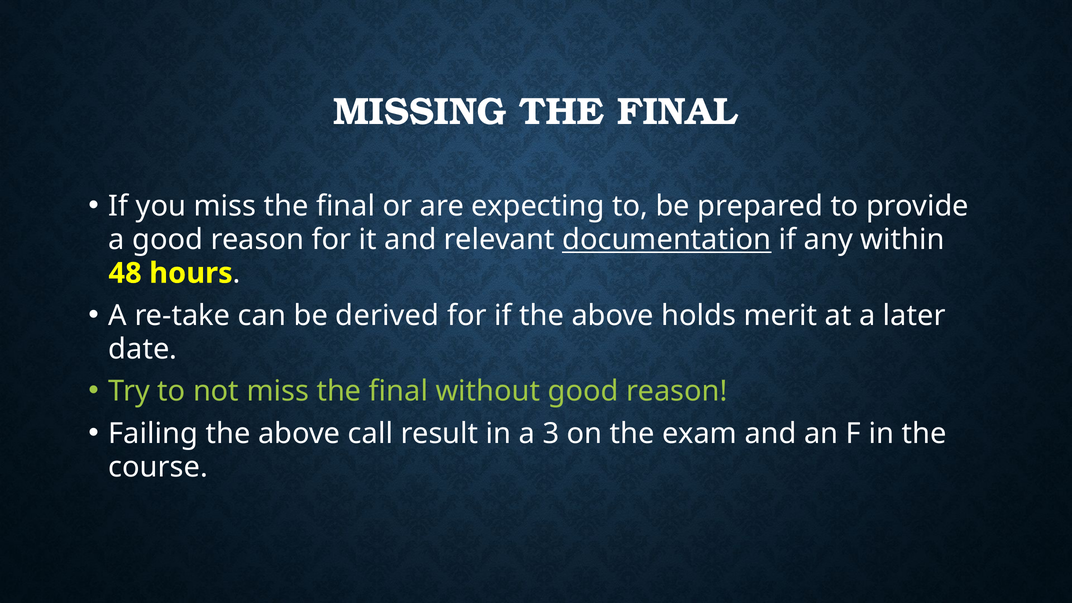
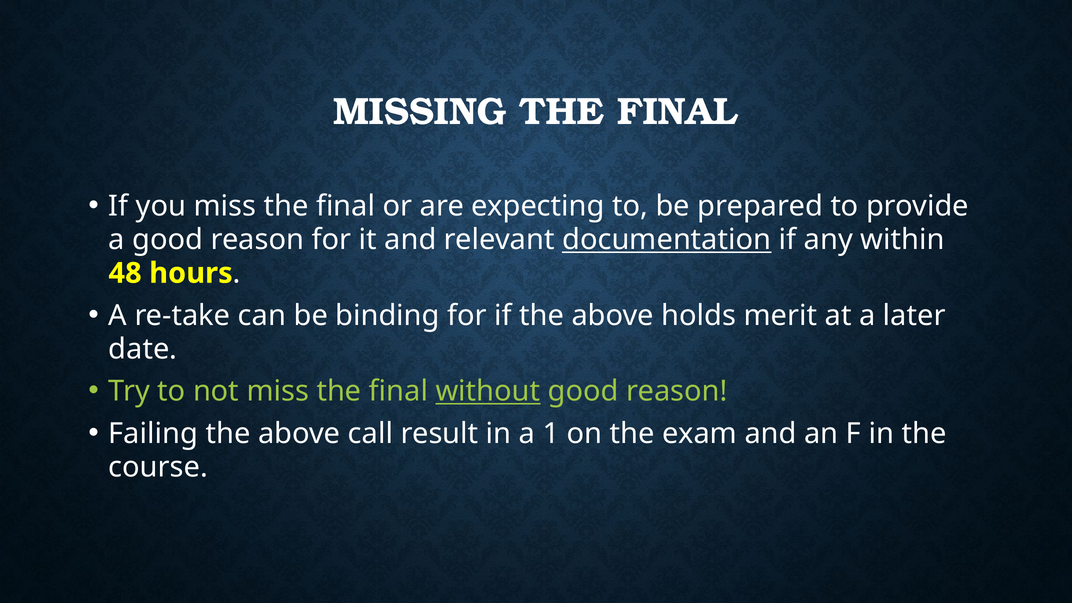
derived: derived -> binding (388, 316)
without underline: none -> present (488, 391)
3: 3 -> 1 (551, 434)
